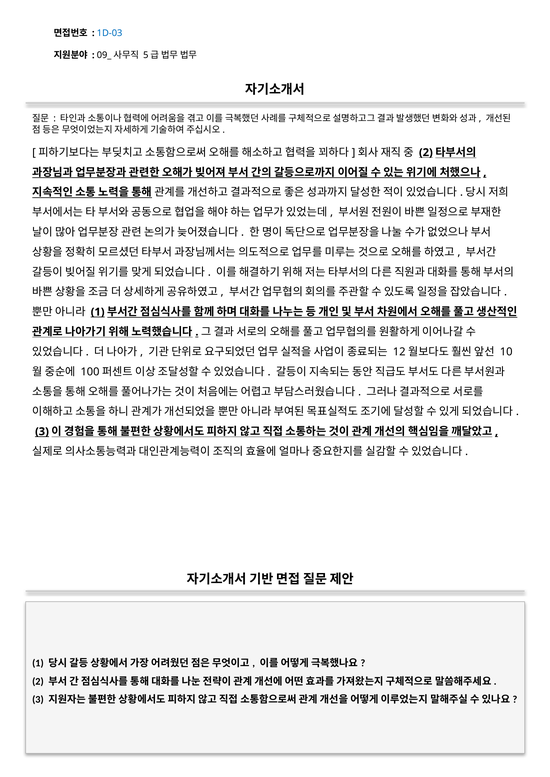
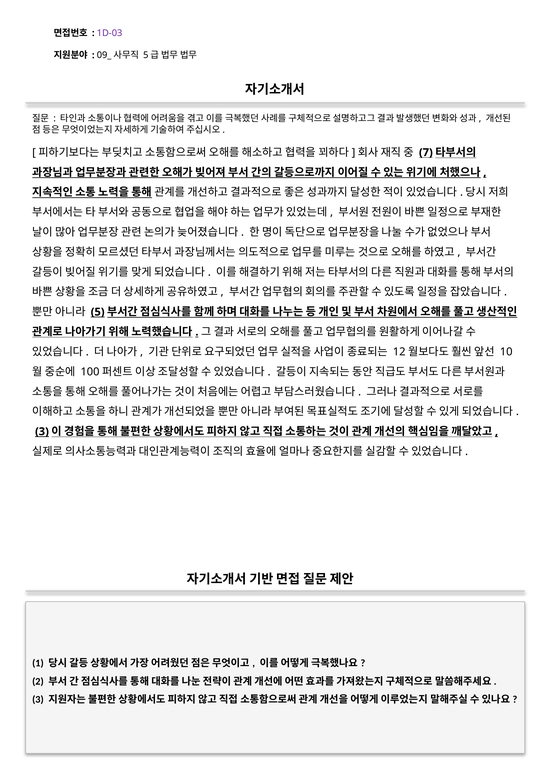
1D-03 colour: blue -> purple (110, 33)
2: 2 -> 7 (426, 153)
1: 1 -> 5 (98, 312)
